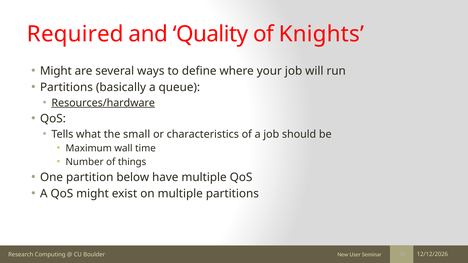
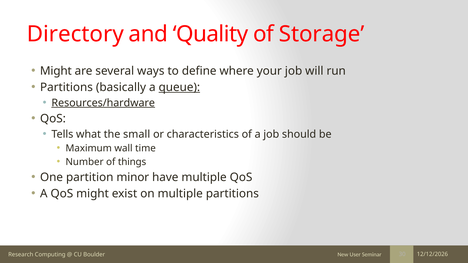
Required: Required -> Directory (75, 34)
Knights: Knights -> Storage (322, 34)
queue underline: none -> present (179, 87)
below: below -> minor (133, 177)
